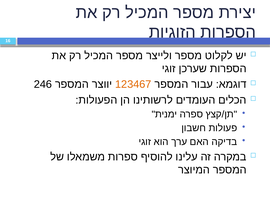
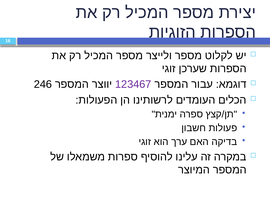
123467 colour: orange -> purple (133, 85)
